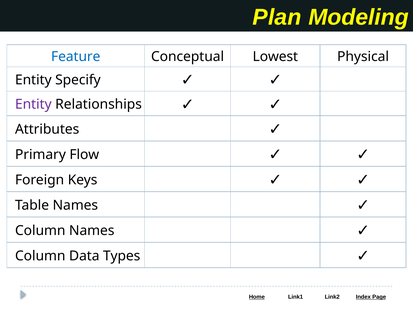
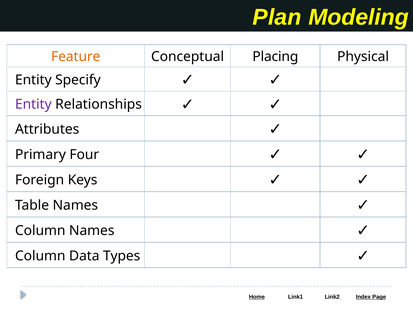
Feature colour: blue -> orange (76, 57)
Lowest: Lowest -> Placing (275, 57)
Flow: Flow -> Four (84, 155)
